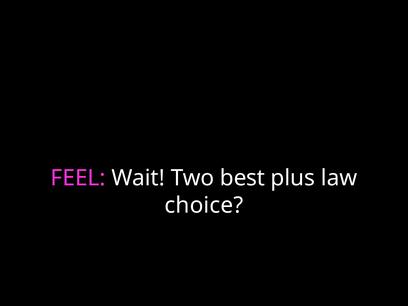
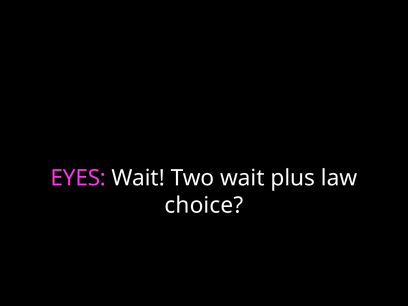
FEEL: FEEL -> EYES (78, 178)
Two best: best -> wait (242, 178)
